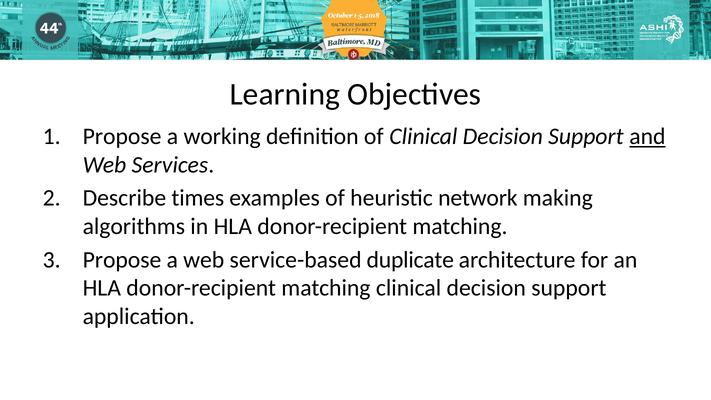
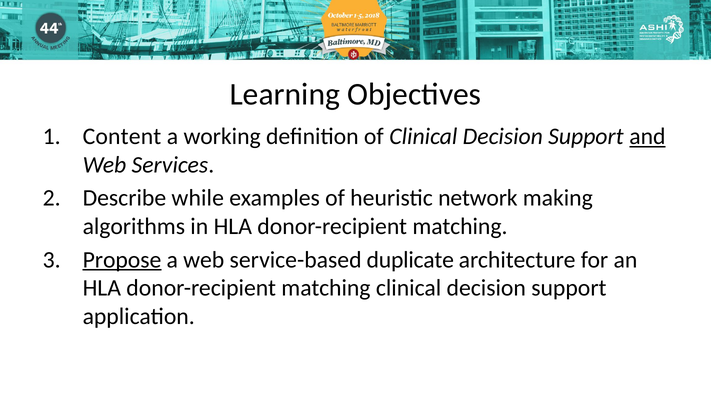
Propose: Propose -> Content (122, 136)
times: times -> while (198, 198)
Propose underline: none -> present (122, 260)
